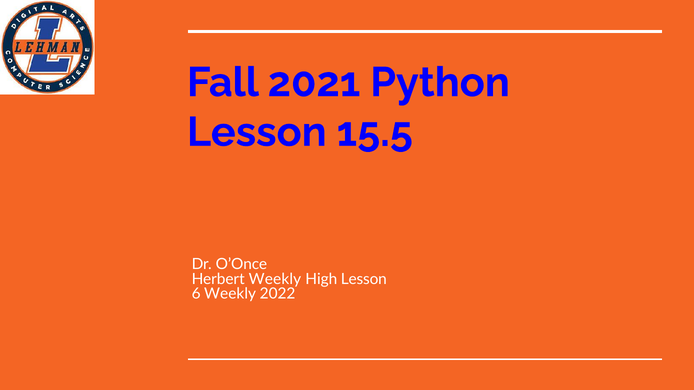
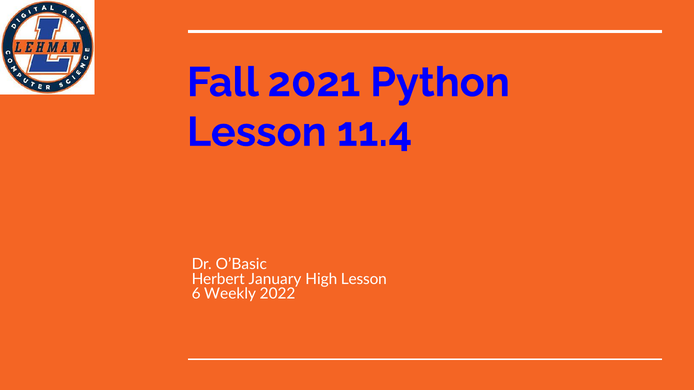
15.5: 15.5 -> 11.4 (375, 132)
O’Once: O’Once -> O’Basic (241, 264)
Herbert Weekly: Weekly -> January (275, 279)
